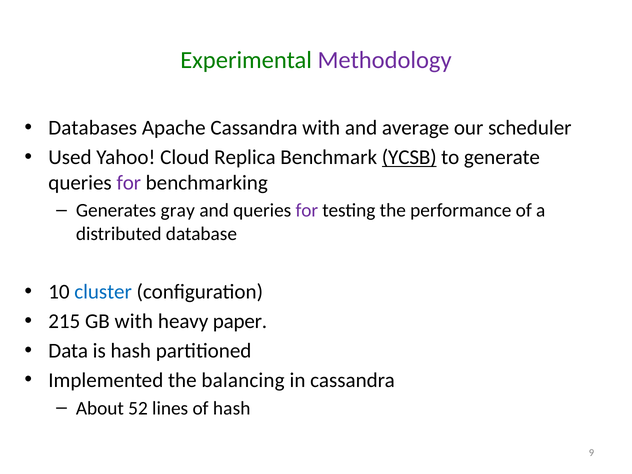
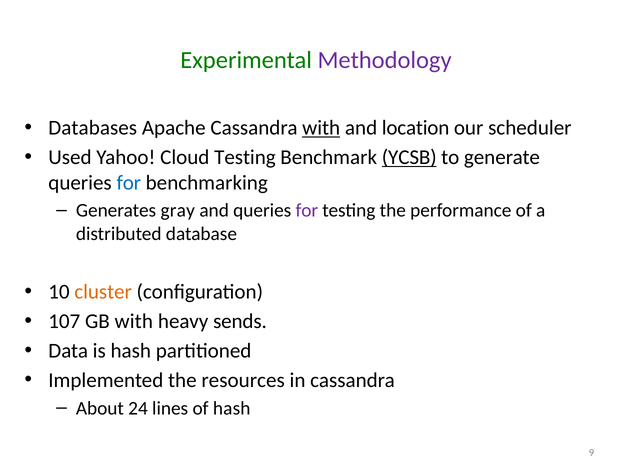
with underline: none -> present (321, 128)
average: average -> location (416, 128)
Cloud Replica: Replica -> Testing (245, 157)
for colour: purple -> blue (129, 183)
cluster colour: blue -> orange (103, 292)
215: 215 -> 107 (64, 321)
paper: paper -> sends (240, 321)
balancing: balancing -> resources (243, 380)
52: 52 -> 24 (138, 408)
